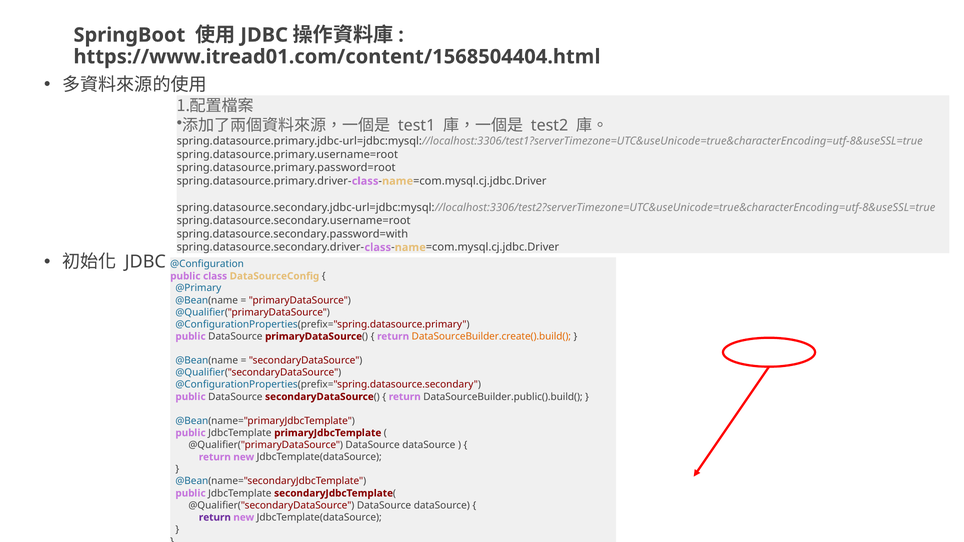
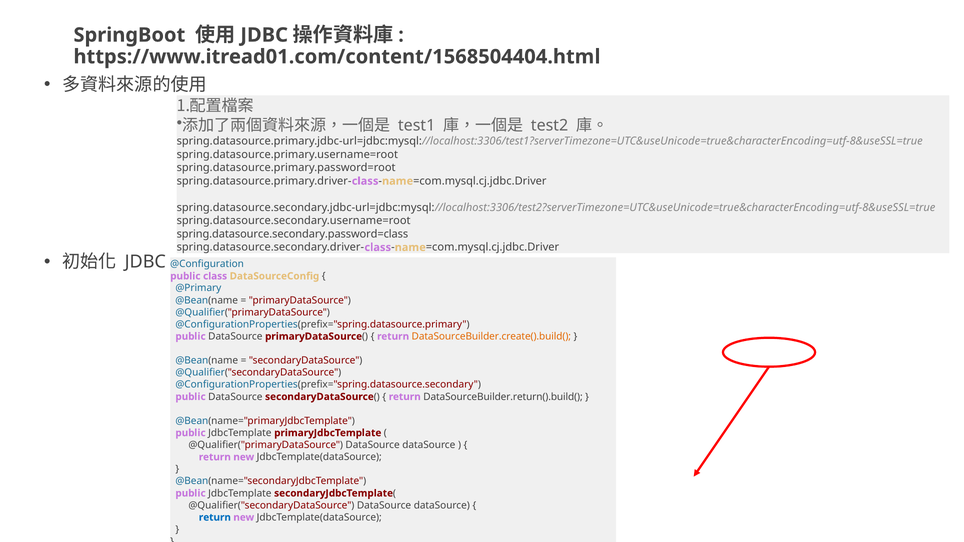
spring.datasource.secondary.password=with: spring.datasource.secondary.password=with -> spring.datasource.secondary.password=class (292, 234)
DataSourceBuilder.public().build(: DataSourceBuilder.public().build( -> DataSourceBuilder.return().build( (503, 397)
return colour: purple -> blue (215, 518)
